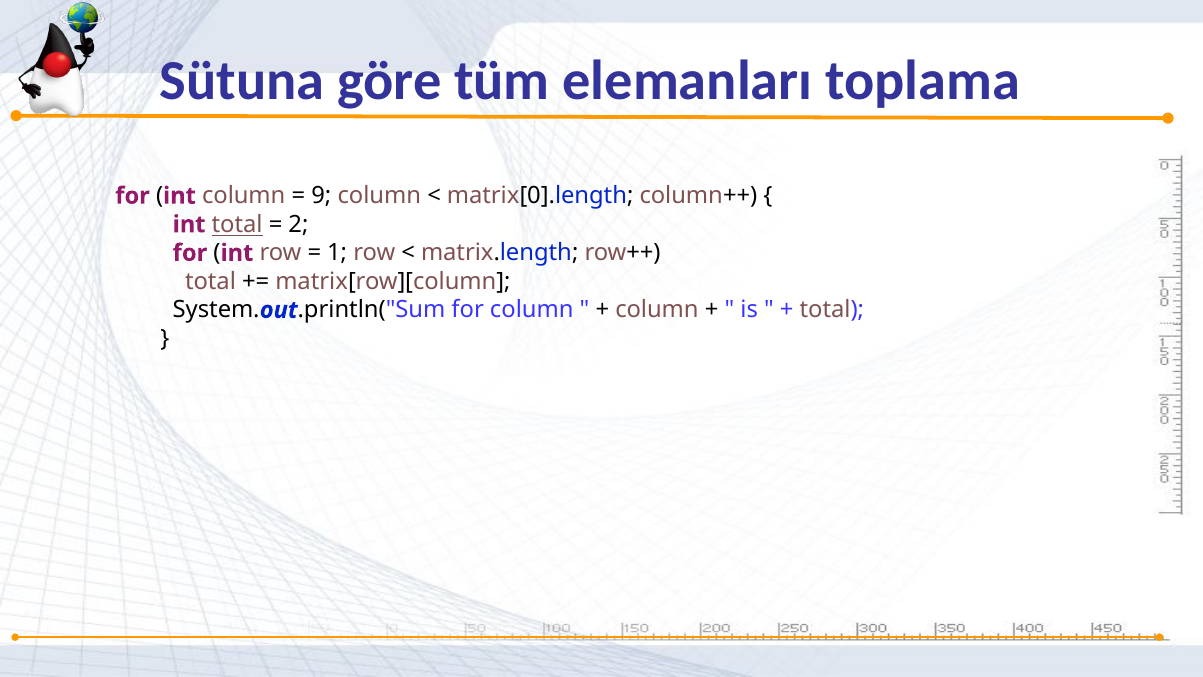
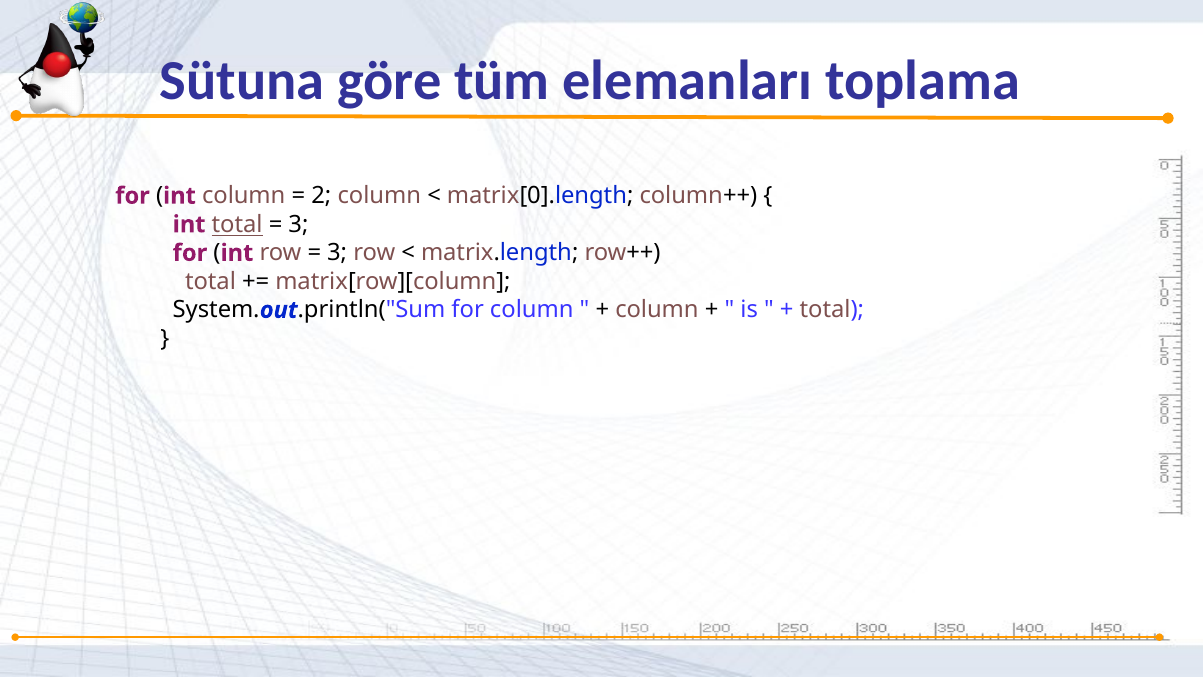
9: 9 -> 2 (321, 196)
2: 2 -> 3 (298, 224)
1: 1 -> 3 (337, 253)
